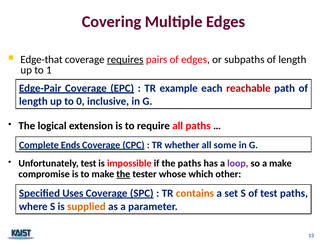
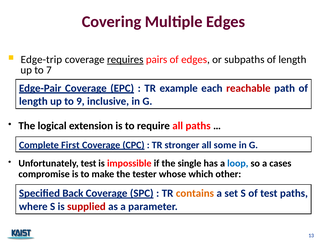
Edge-that: Edge-that -> Edge-trip (41, 60)
1: 1 -> 7 (49, 70)
0: 0 -> 9 (80, 101)
Ends: Ends -> First (70, 145)
whether: whether -> stronger (182, 145)
the paths: paths -> single (190, 163)
loop colour: purple -> blue (238, 163)
a make: make -> cases (280, 163)
the underline: present -> none (123, 174)
Uses: Uses -> Back (73, 194)
supplied colour: orange -> red (86, 207)
